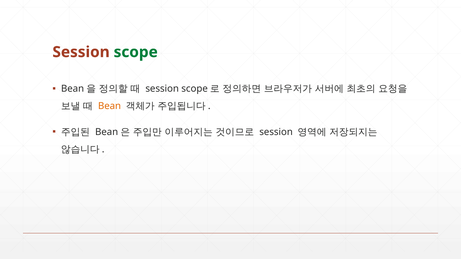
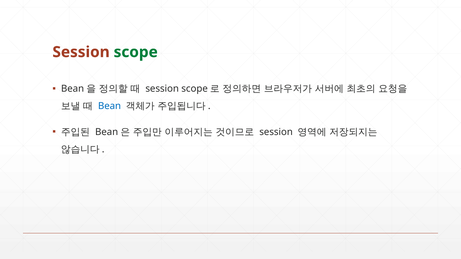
Bean colour: orange -> blue (110, 106)
